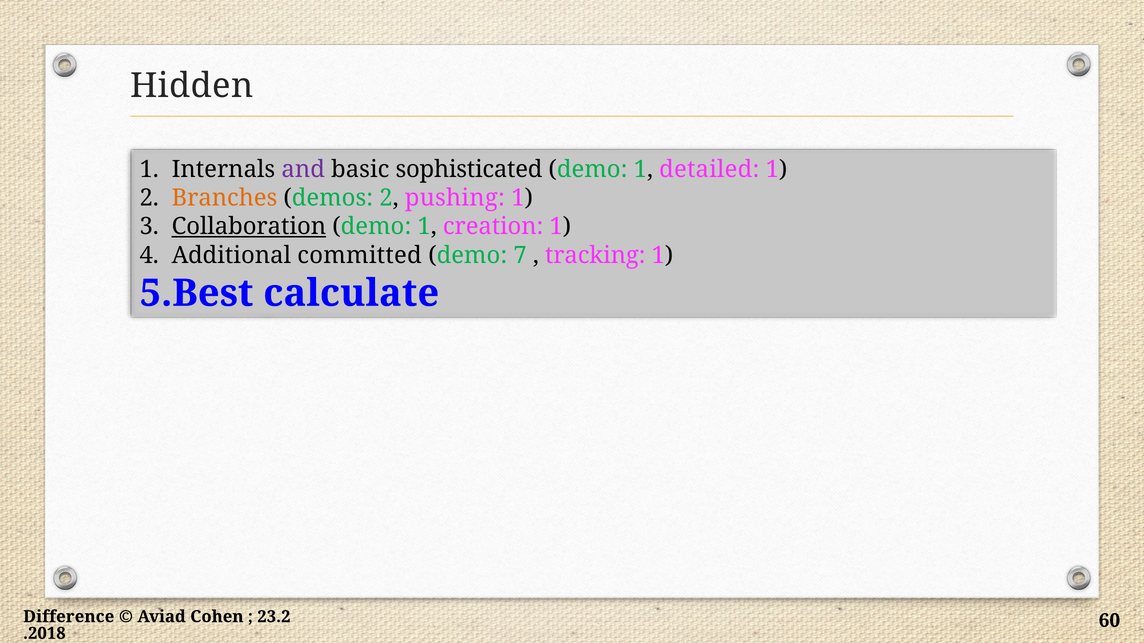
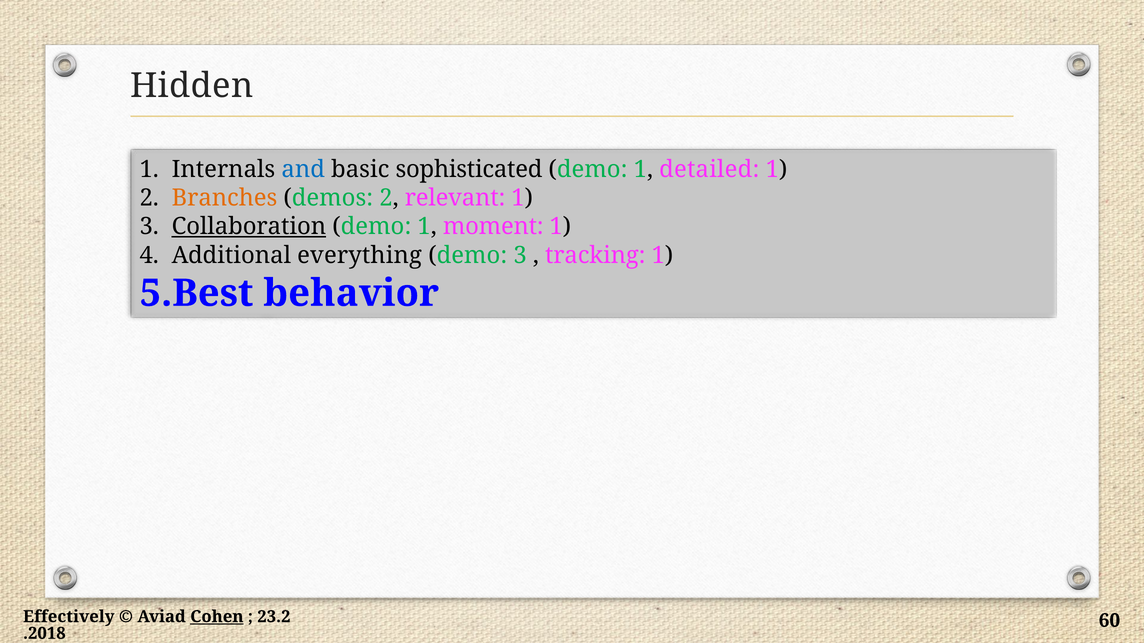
and colour: purple -> blue (303, 170)
pushing: pushing -> relevant (455, 198)
creation: creation -> moment (493, 227)
committed: committed -> everything (360, 255)
demo 7: 7 -> 3 (520, 255)
calculate: calculate -> behavior (351, 294)
Difference: Difference -> Effectively (69, 617)
Cohen underline: none -> present (217, 617)
